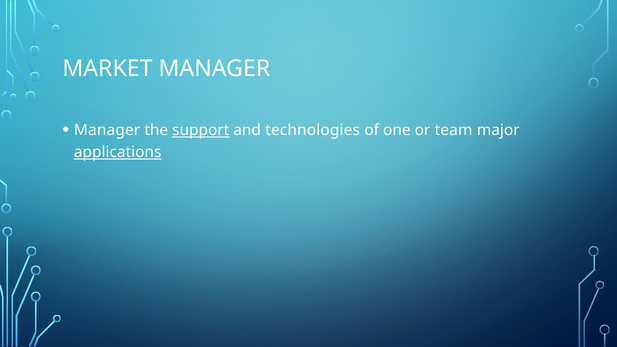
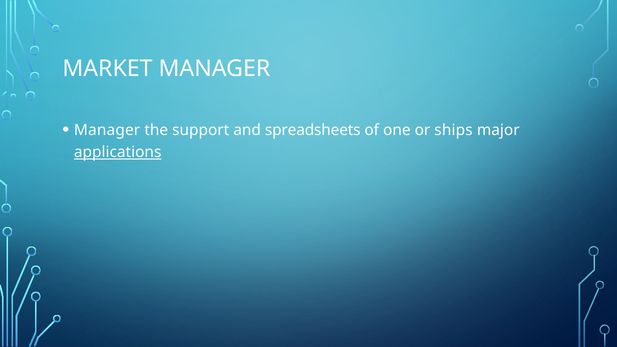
support underline: present -> none (201, 130)
technologies: technologies -> spreadsheets (313, 130)
team: team -> ships (454, 130)
